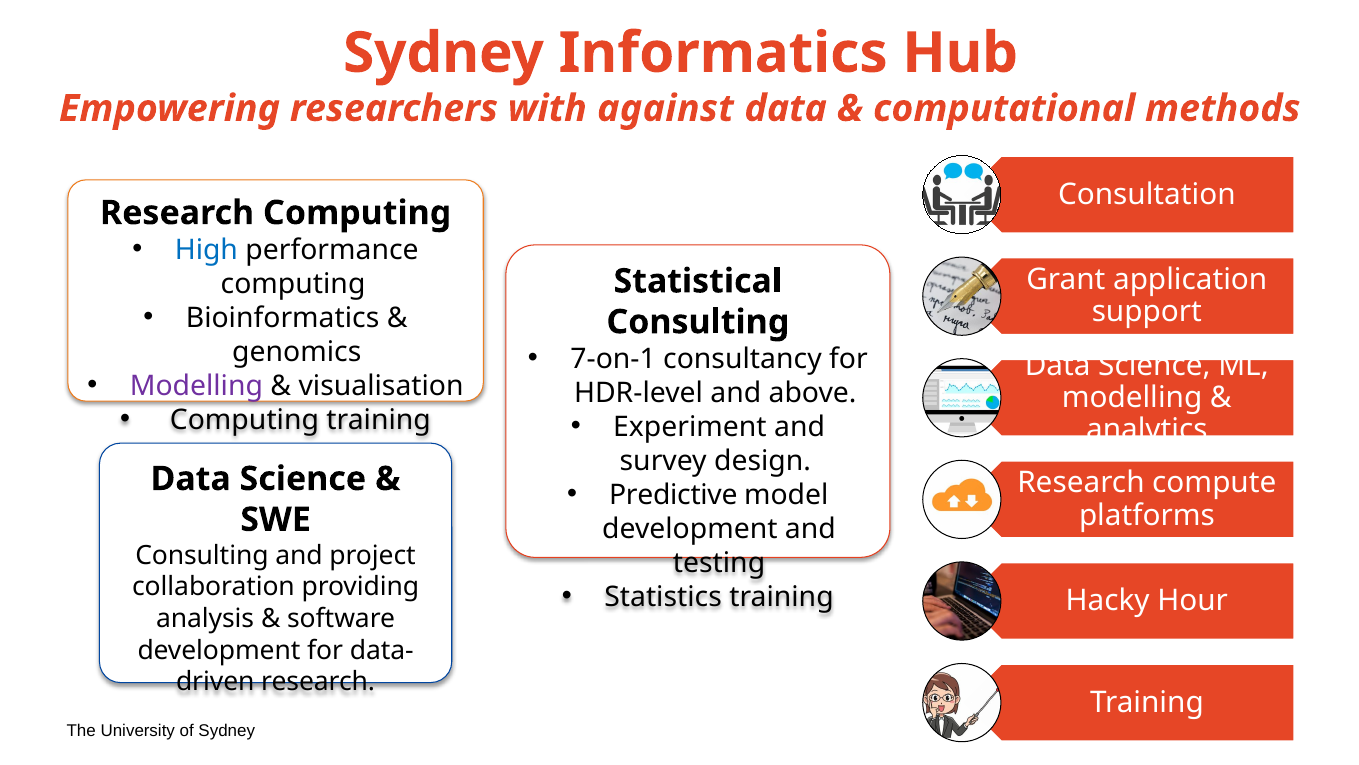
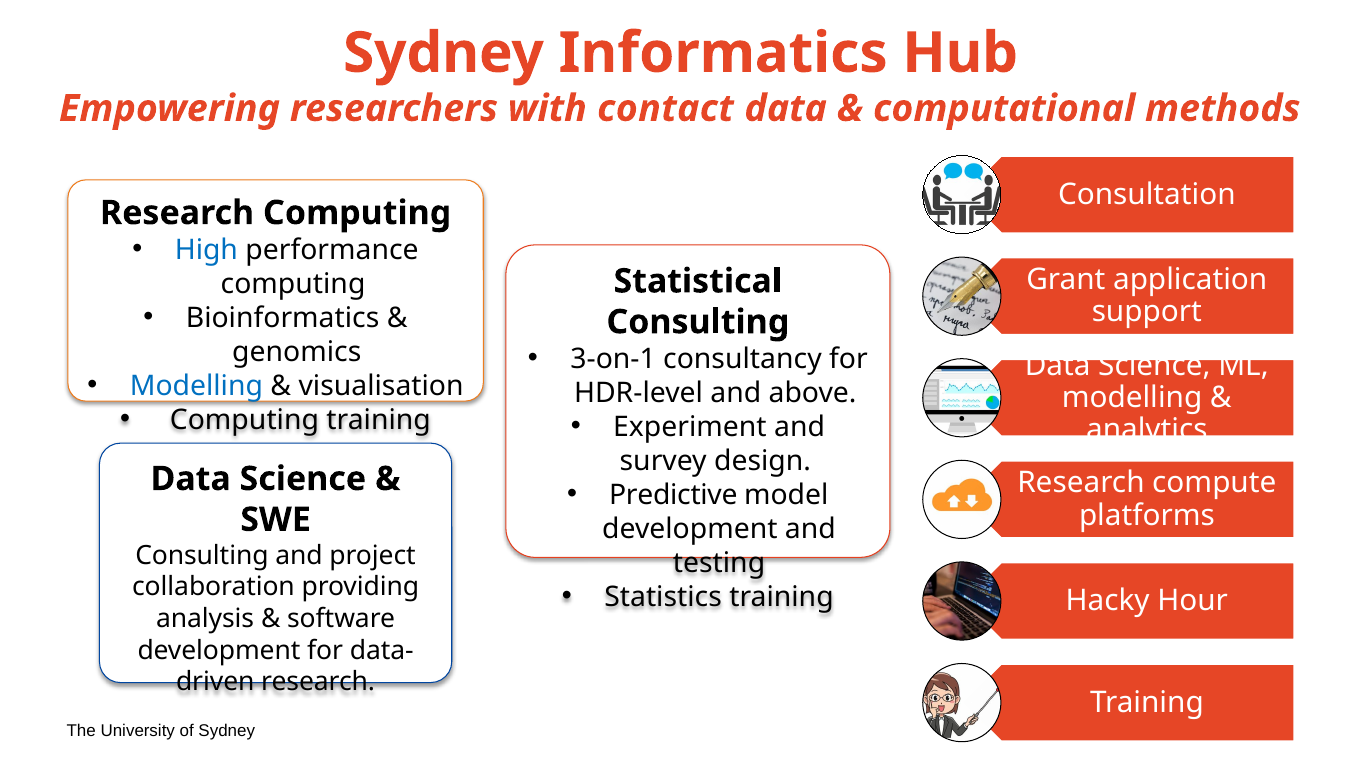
against: against -> contact (665, 108)
7-on-1: 7-on-1 -> 3-on-1 (613, 359)
Modelling colour: purple -> blue (196, 386)
